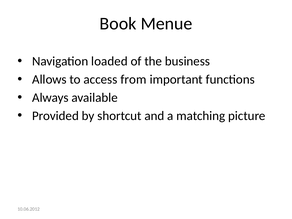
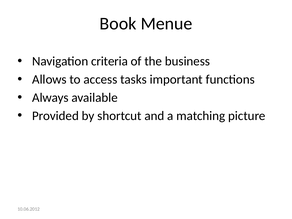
loaded: loaded -> criteria (109, 61)
from: from -> tasks (134, 79)
